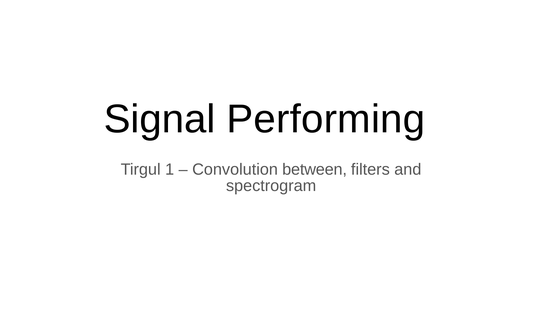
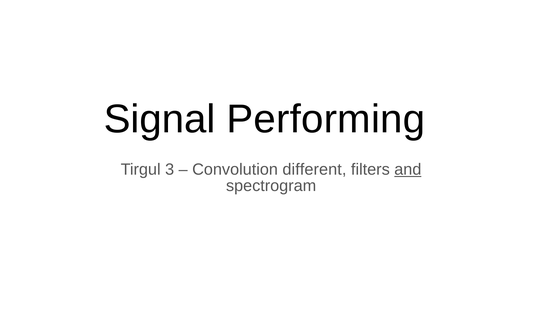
1: 1 -> 3 (170, 170)
between: between -> different (314, 170)
and underline: none -> present (408, 170)
